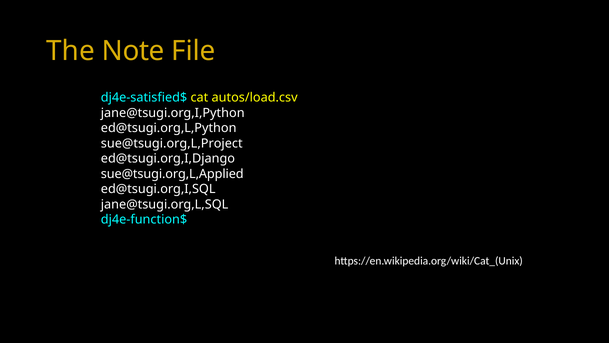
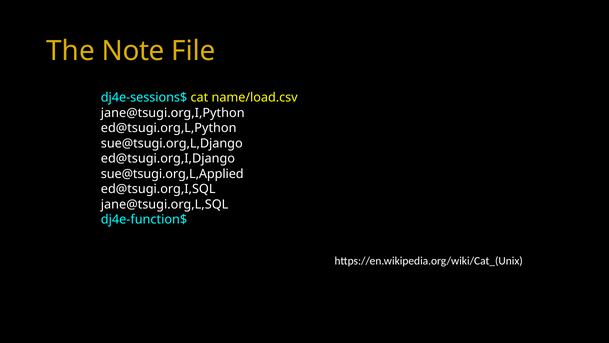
dj4e-satisfied$: dj4e-satisfied$ -> dj4e-sessions$ (144, 98)
autos/load.csv: autos/load.csv -> name/load.csv (255, 98)
sue@tsugi.org,L,Project: sue@tsugi.org,L,Project -> sue@tsugi.org,L,Django (172, 143)
